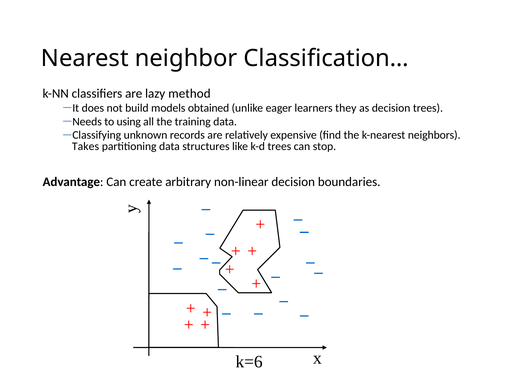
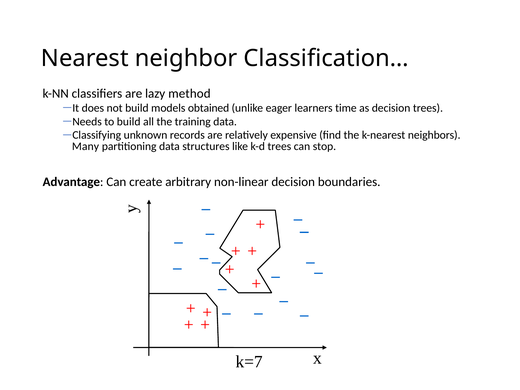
they: they -> time (346, 108)
to using: using -> build (129, 122)
Takes: Takes -> Many (86, 146)
k=6: k=6 -> k=7 (249, 362)
